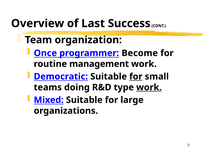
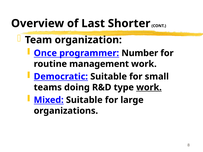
Success: Success -> Shorter (129, 23)
Become: Become -> Number (140, 53)
for underline: present -> none (136, 77)
